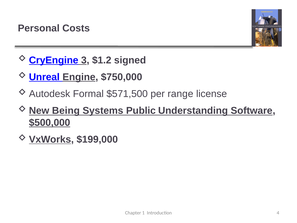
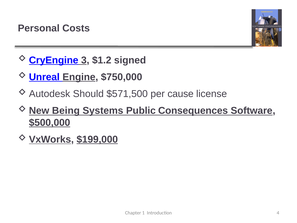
Formal: Formal -> Should (88, 94)
range: range -> cause (181, 94)
Understanding: Understanding -> Consequences (193, 111)
$199,000 underline: none -> present (97, 139)
